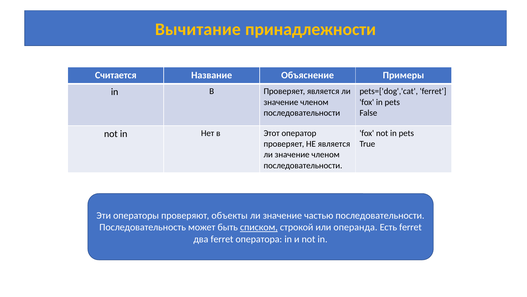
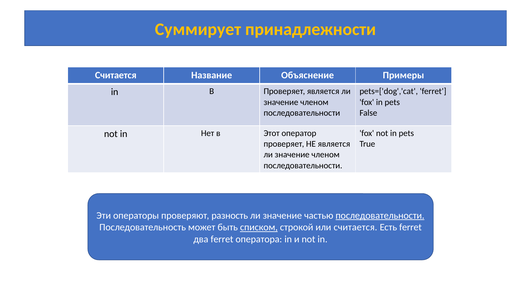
Вычитание: Вычитание -> Суммирует (198, 29)
объекты: объекты -> разность (230, 215)
последовательности underline: none -> present (380, 215)
или операнда: операнда -> считается (355, 227)
